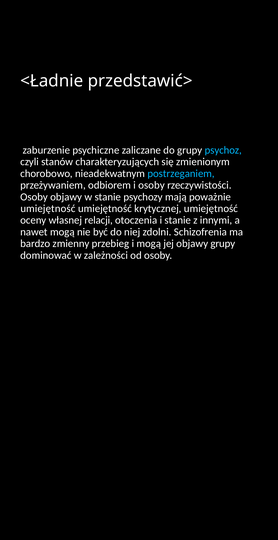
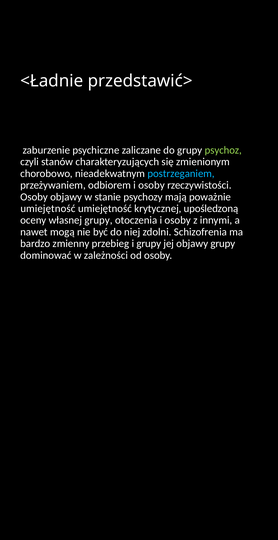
psychoz colour: light blue -> light green (223, 150)
krytycznej umiejętność: umiejętność -> upośledzoną (211, 208)
własnej relacji: relacji -> grupy (99, 220)
otoczenia i stanie: stanie -> osoby (178, 220)
i mogą: mogą -> grupy (149, 243)
